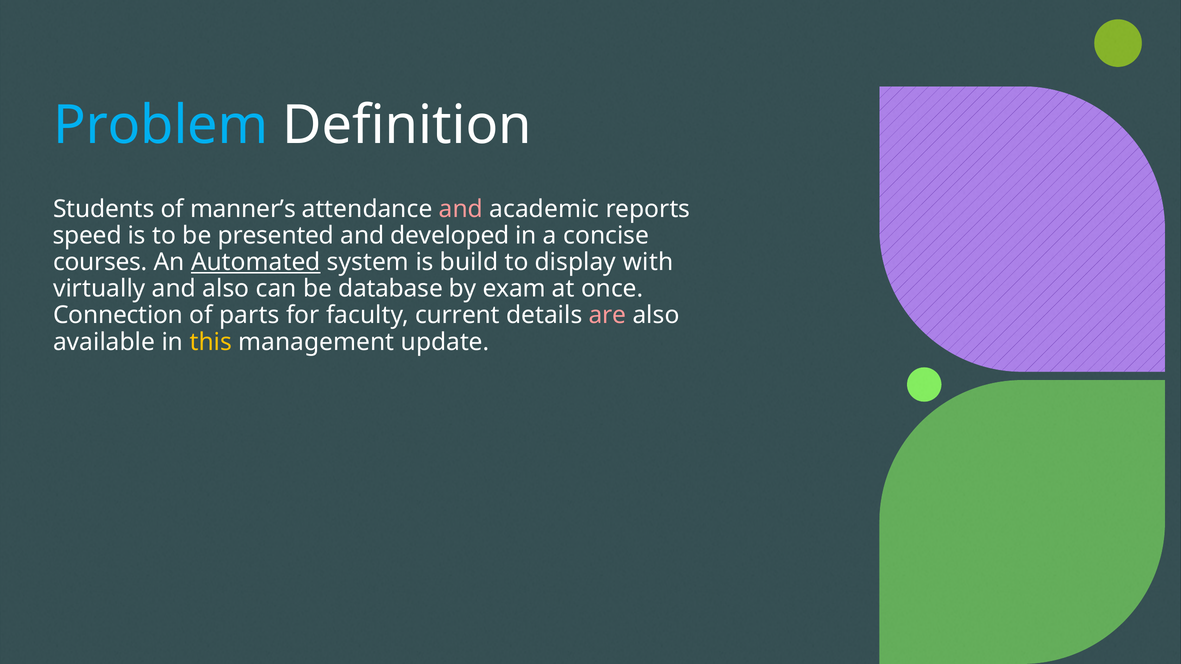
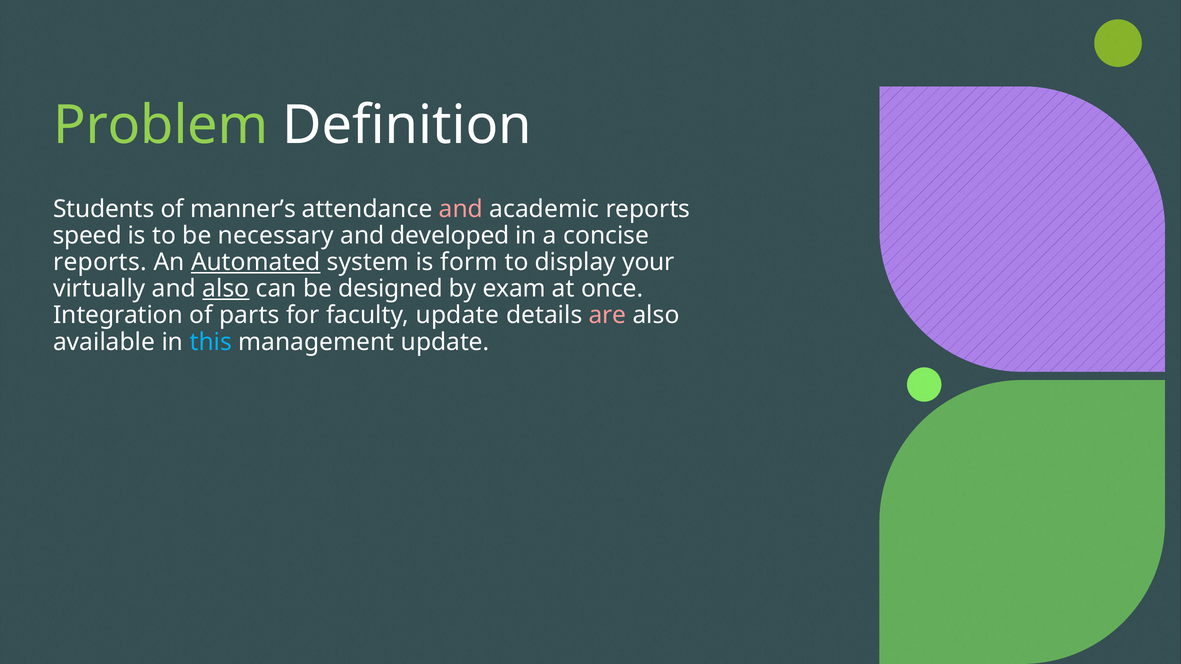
Problem colour: light blue -> light green (161, 125)
presented: presented -> necessary (276, 236)
courses: courses -> reports (100, 262)
build: build -> form (469, 262)
with: with -> your (648, 262)
also underline: none -> present (226, 289)
database: database -> designed (391, 289)
Connection: Connection -> Integration (118, 316)
faculty current: current -> update (457, 316)
this colour: yellow -> light blue (211, 342)
